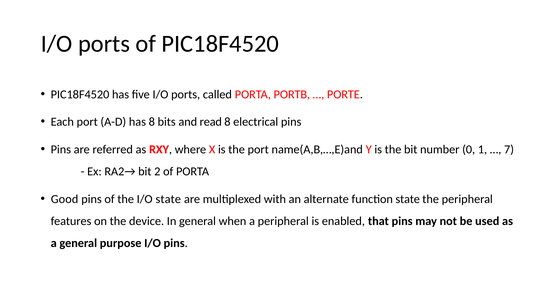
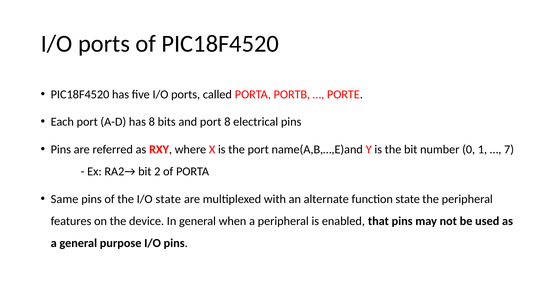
and read: read -> port (211, 122)
Good: Good -> Same (65, 199)
